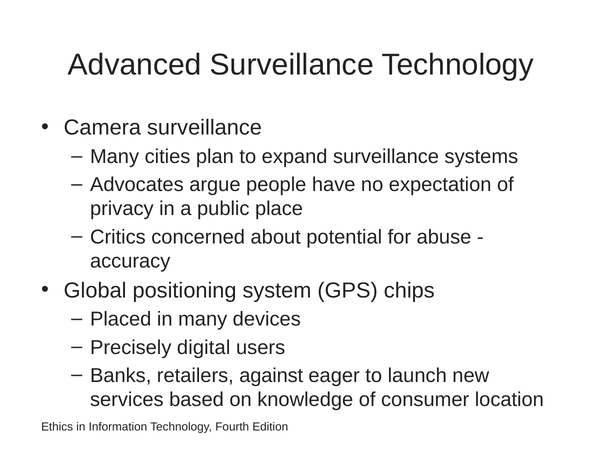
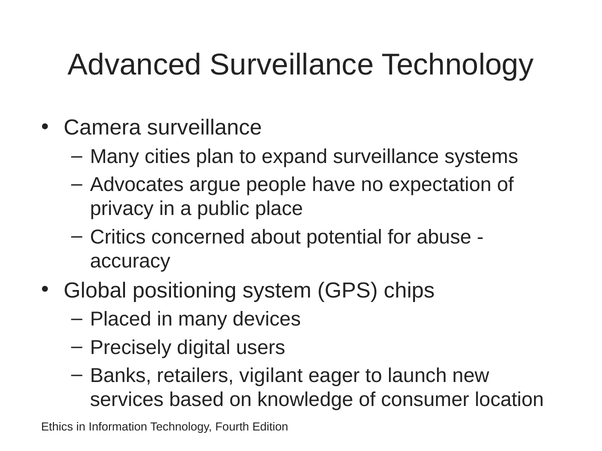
against: against -> vigilant (271, 376)
